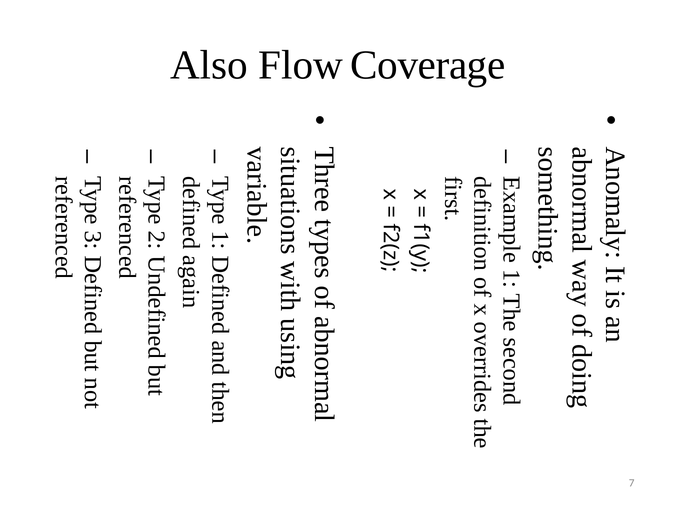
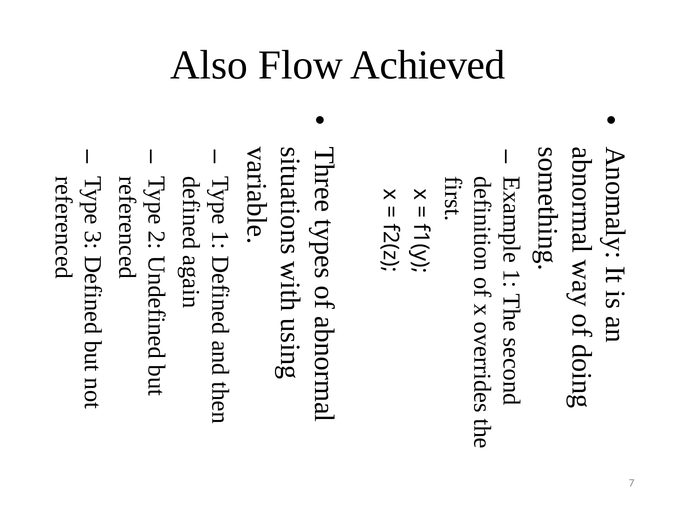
Coverage: Coverage -> Achieved (428, 65)
